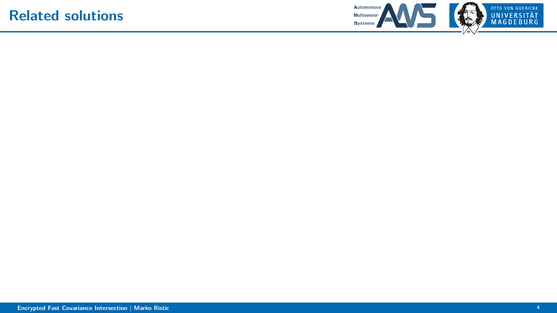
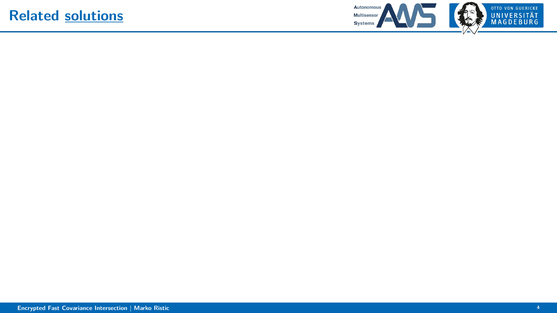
solutions underline: none -> present (94, 16)
